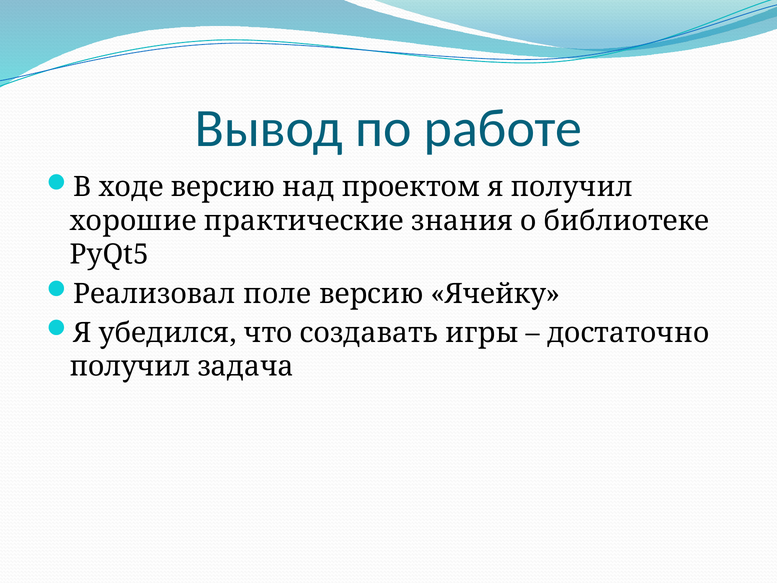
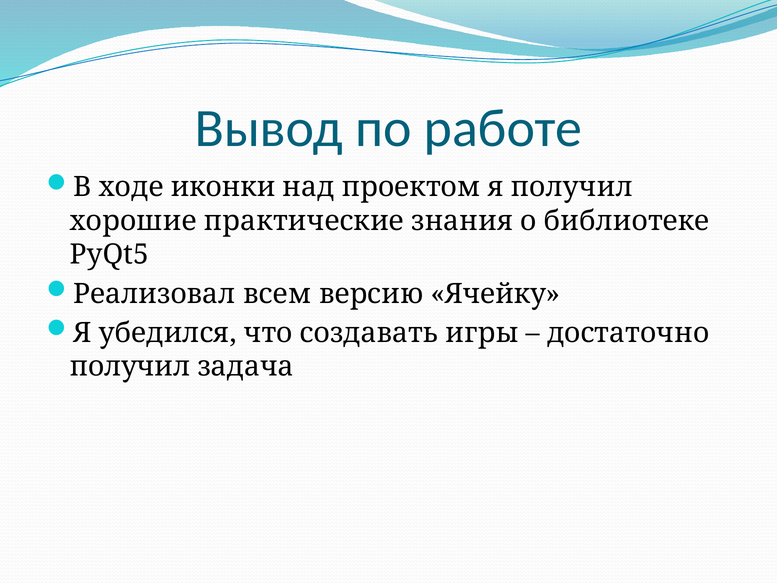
ходе версию: версию -> иконки (223, 187)
поле: поле -> всем (277, 294)
